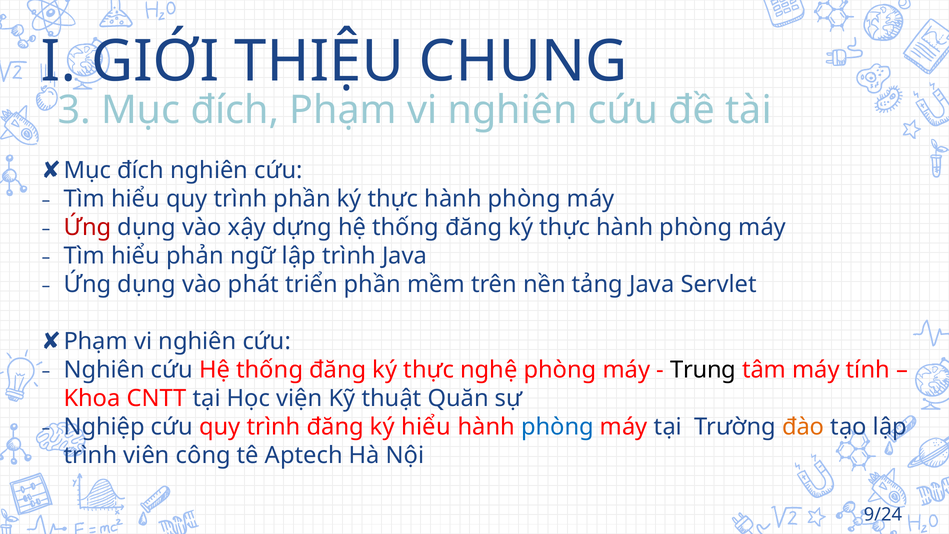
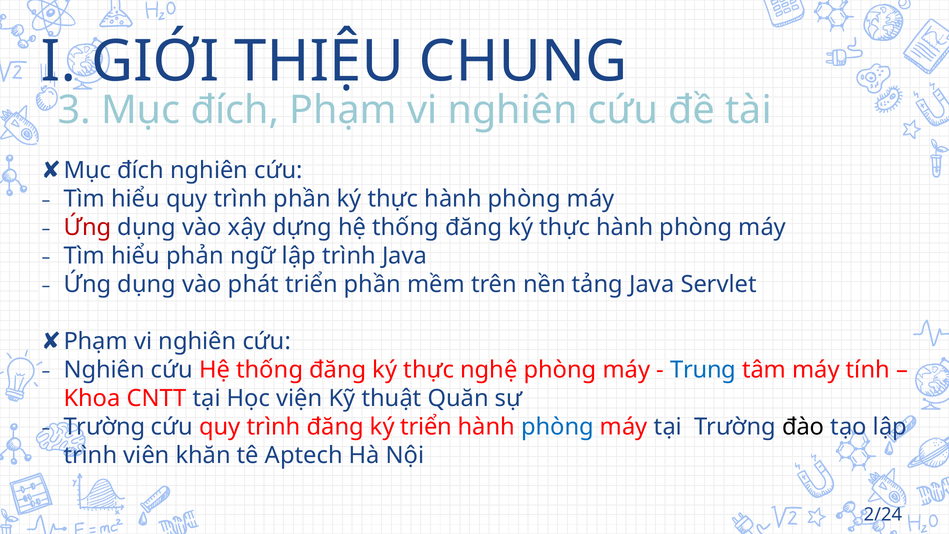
Trung colour: black -> blue (703, 370)
Nghiệp: Nghiệp -> Trường (104, 427)
ký hiểu: hiểu -> triển (426, 427)
đào colour: orange -> black (803, 427)
công: công -> khăn (203, 455)
9/24: 9/24 -> 2/24 (883, 515)
